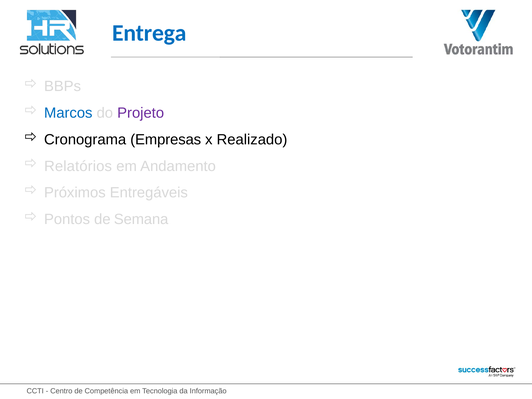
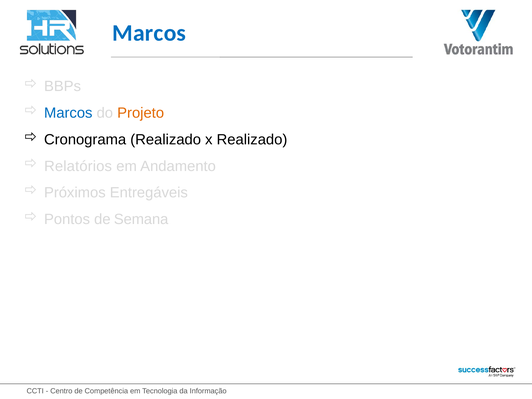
Entrega: Entrega -> Marcos (149, 33)
Projeto colour: purple -> orange (141, 113)
Cronograma Empresas: Empresas -> Realizado (166, 140)
